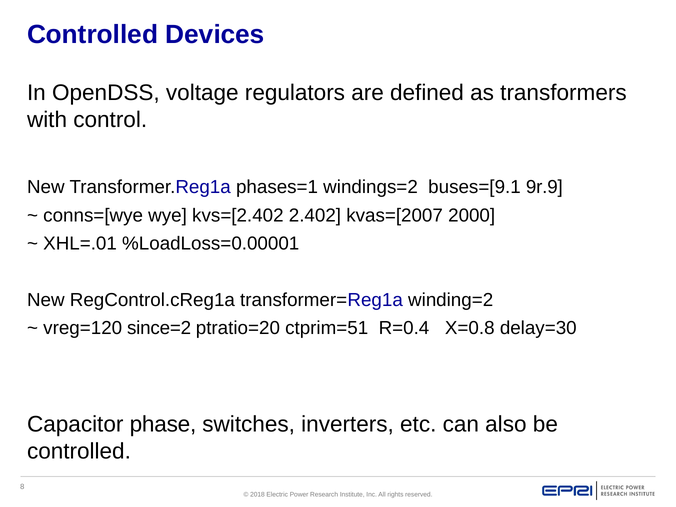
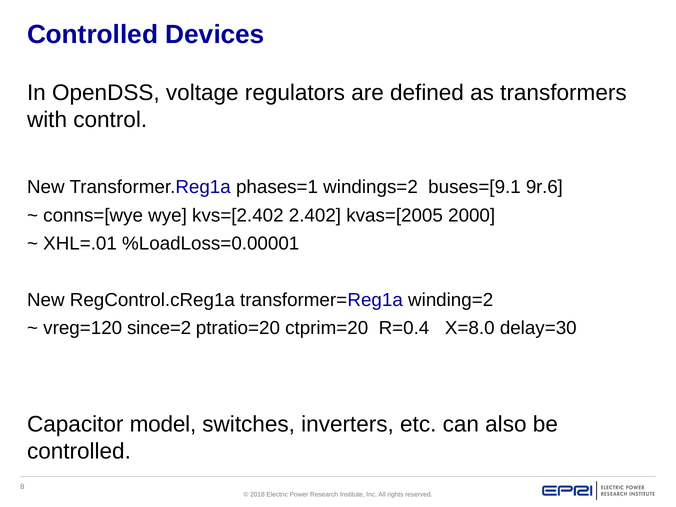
9r.9: 9r.9 -> 9r.6 (544, 187)
kvas=[2007: kvas=[2007 -> kvas=[2005 (395, 215)
ctprim=51: ctprim=51 -> ctprim=20 (327, 328)
X=0.8: X=0.8 -> X=8.0 (470, 328)
phase: phase -> model (163, 424)
